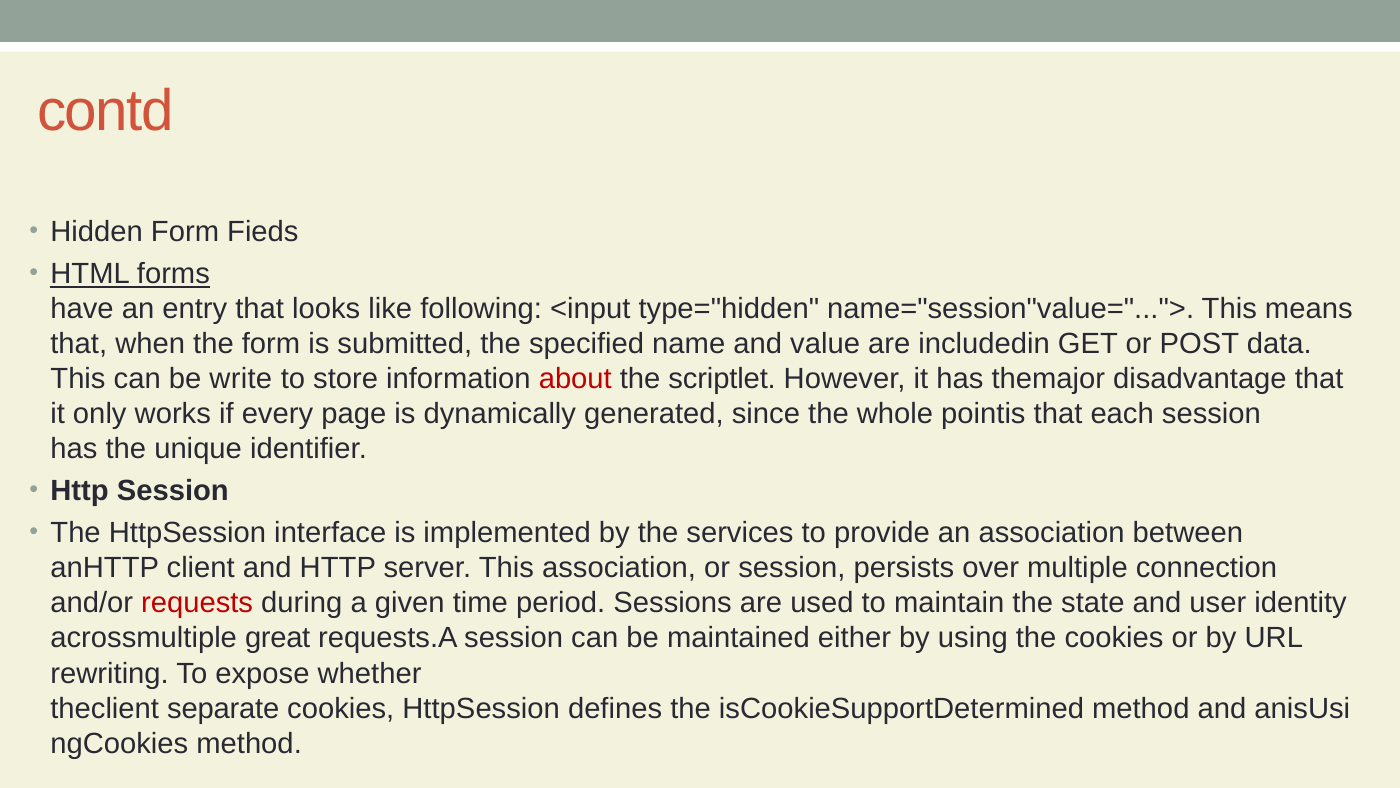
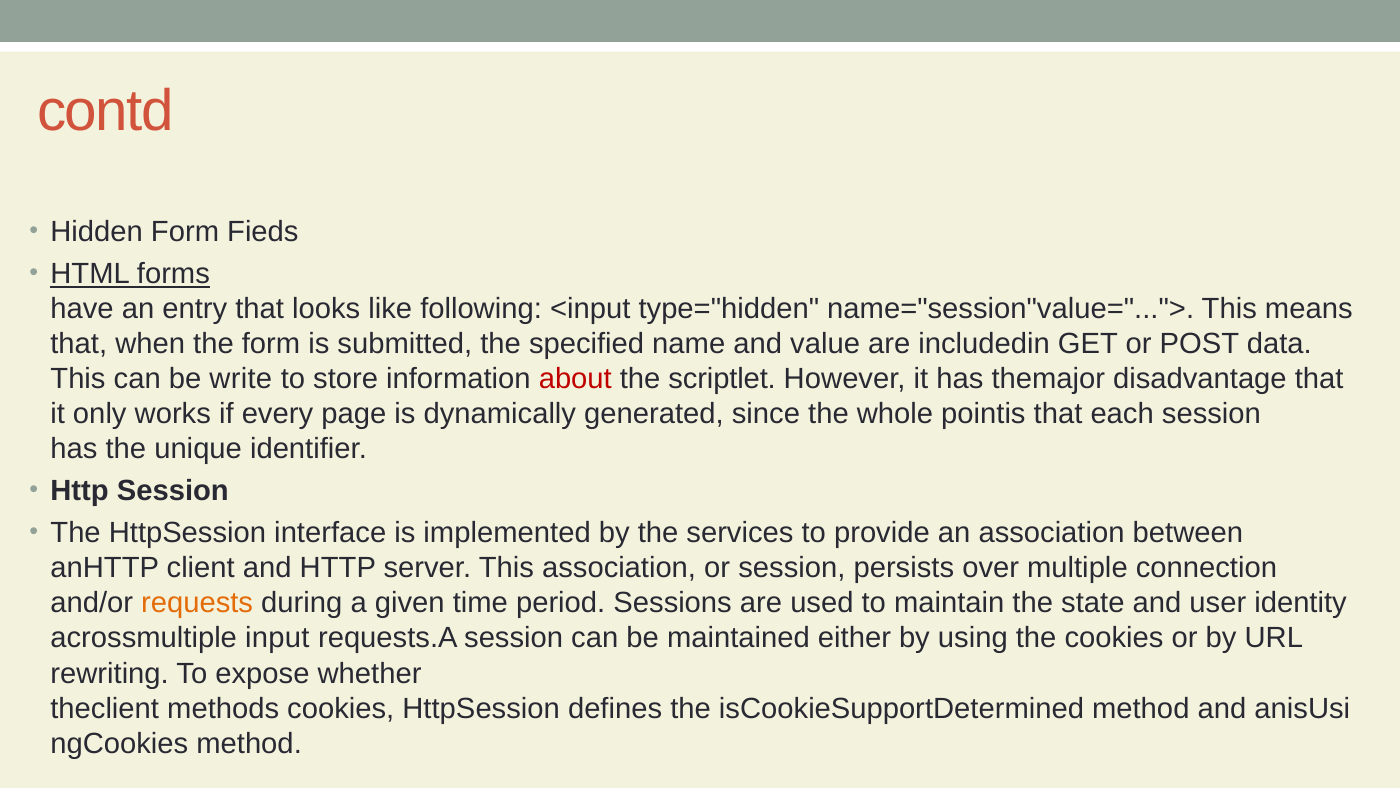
requests colour: red -> orange (197, 603)
great: great -> input (277, 638)
separate: separate -> methods (223, 708)
